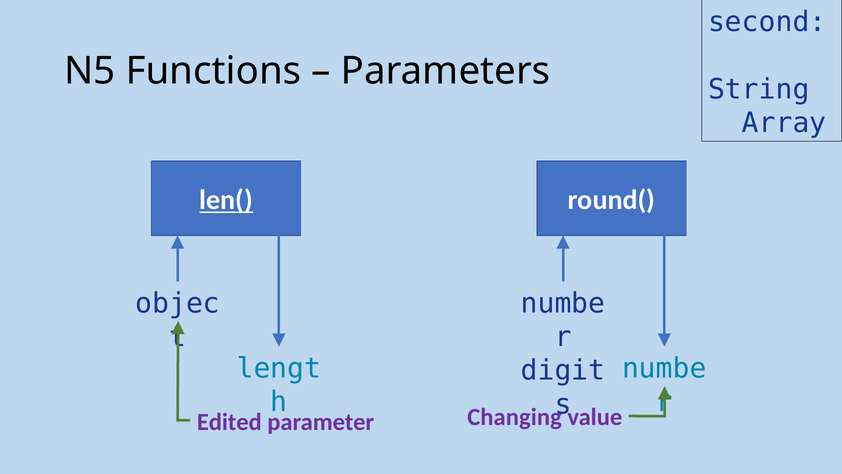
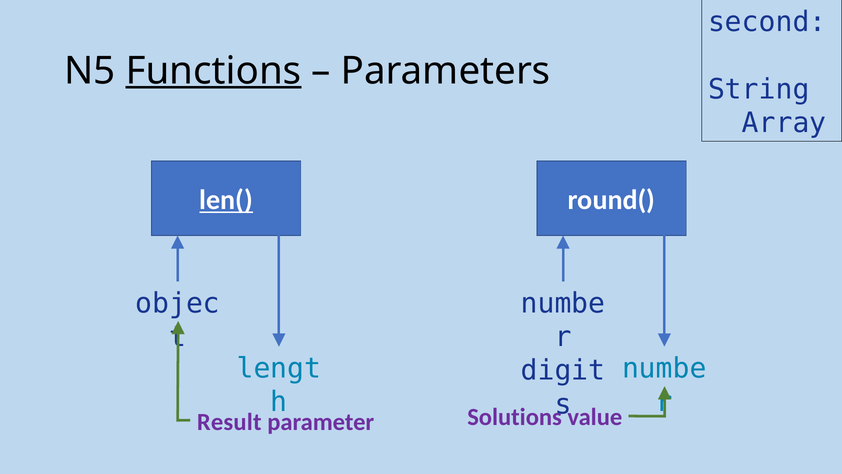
Functions underline: none -> present (213, 71)
Edited: Edited -> Result (229, 422)
Changing: Changing -> Solutions (515, 417)
